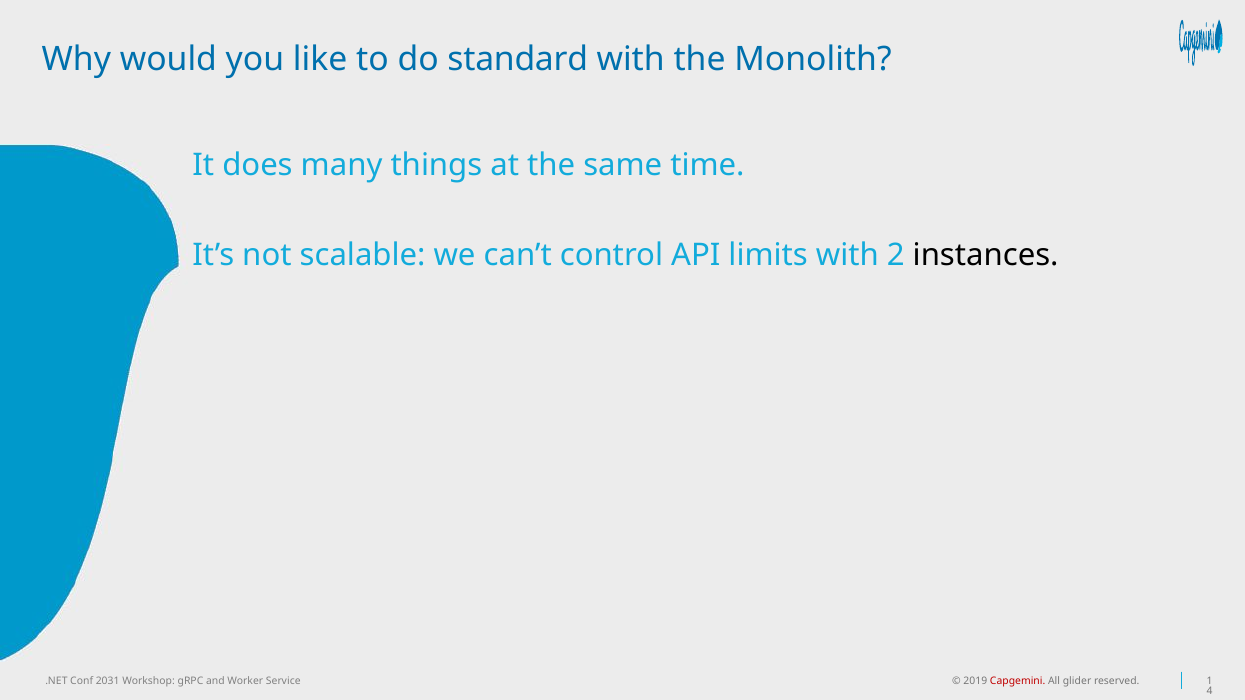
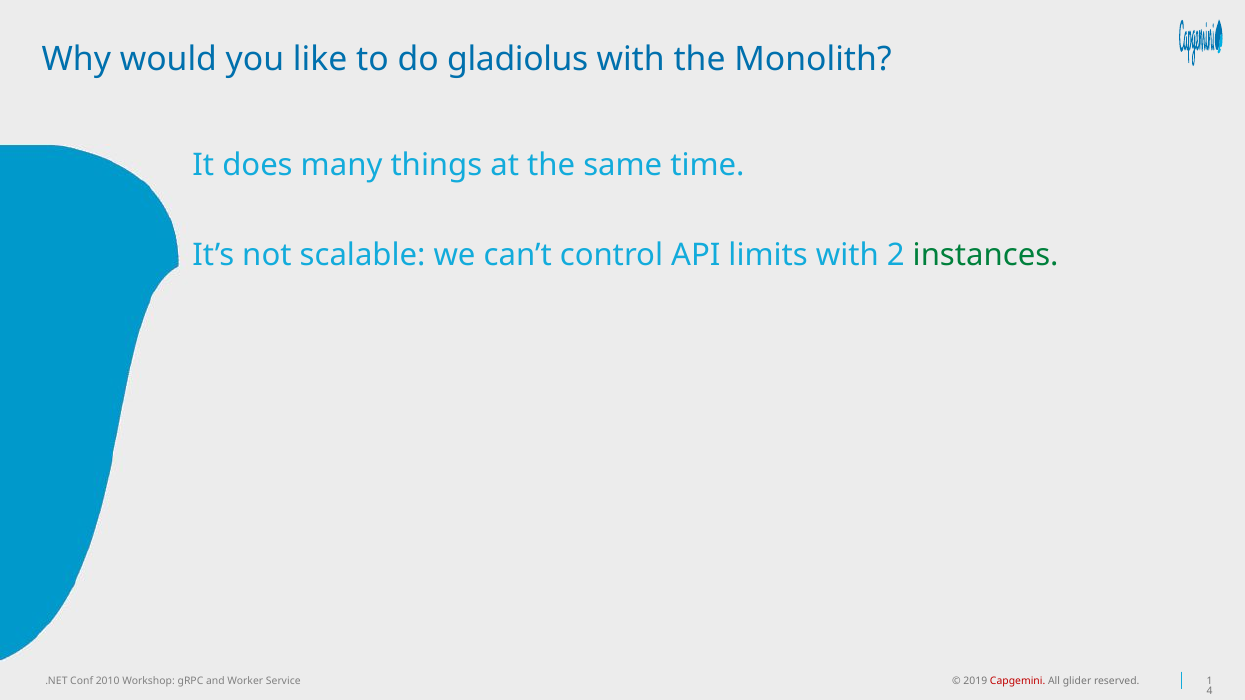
standard: standard -> gladiolus (518, 59)
instances colour: black -> green (986, 255)
2031: 2031 -> 2010 (108, 681)
